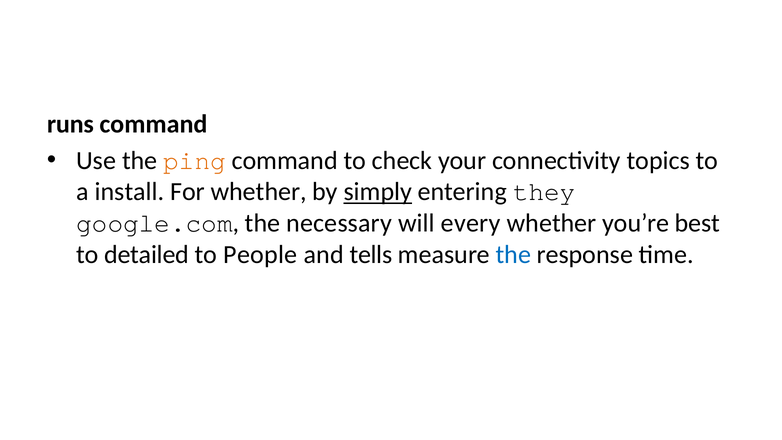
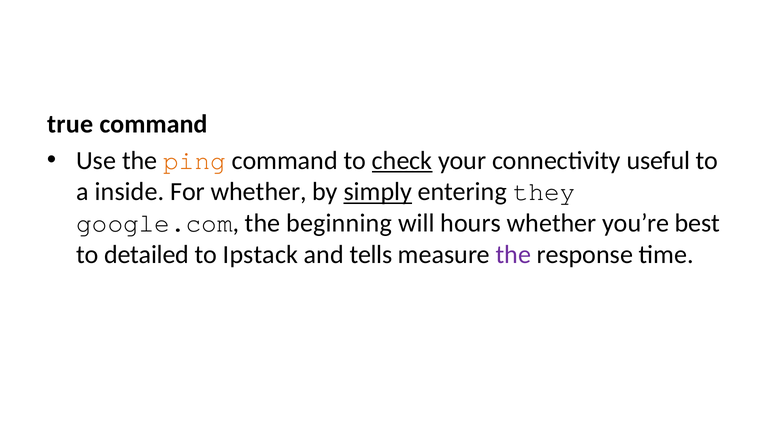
runs: runs -> true (70, 124)
check underline: none -> present (402, 161)
topics: topics -> useful (658, 161)
install: install -> inside (130, 192)
necessary: necessary -> beginning (339, 223)
every: every -> hours (471, 223)
People: People -> Ipstack (260, 254)
the colour: blue -> purple (513, 254)
